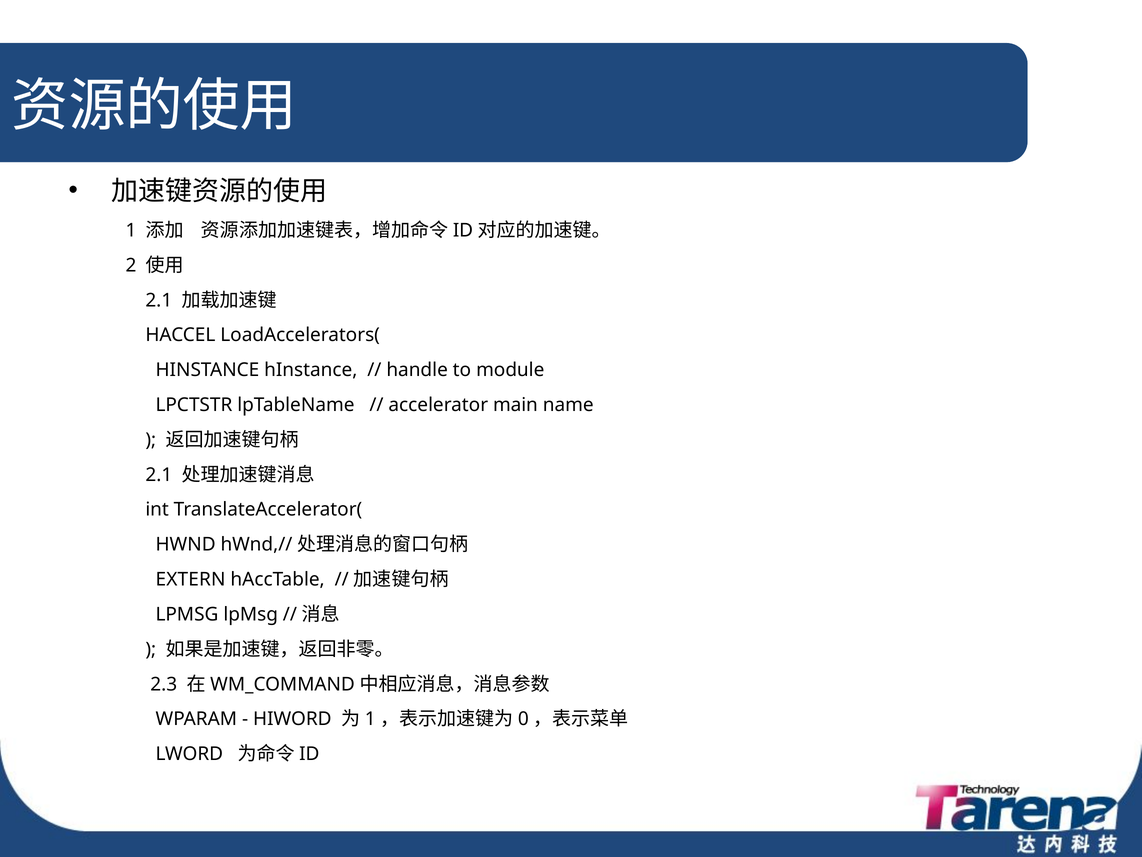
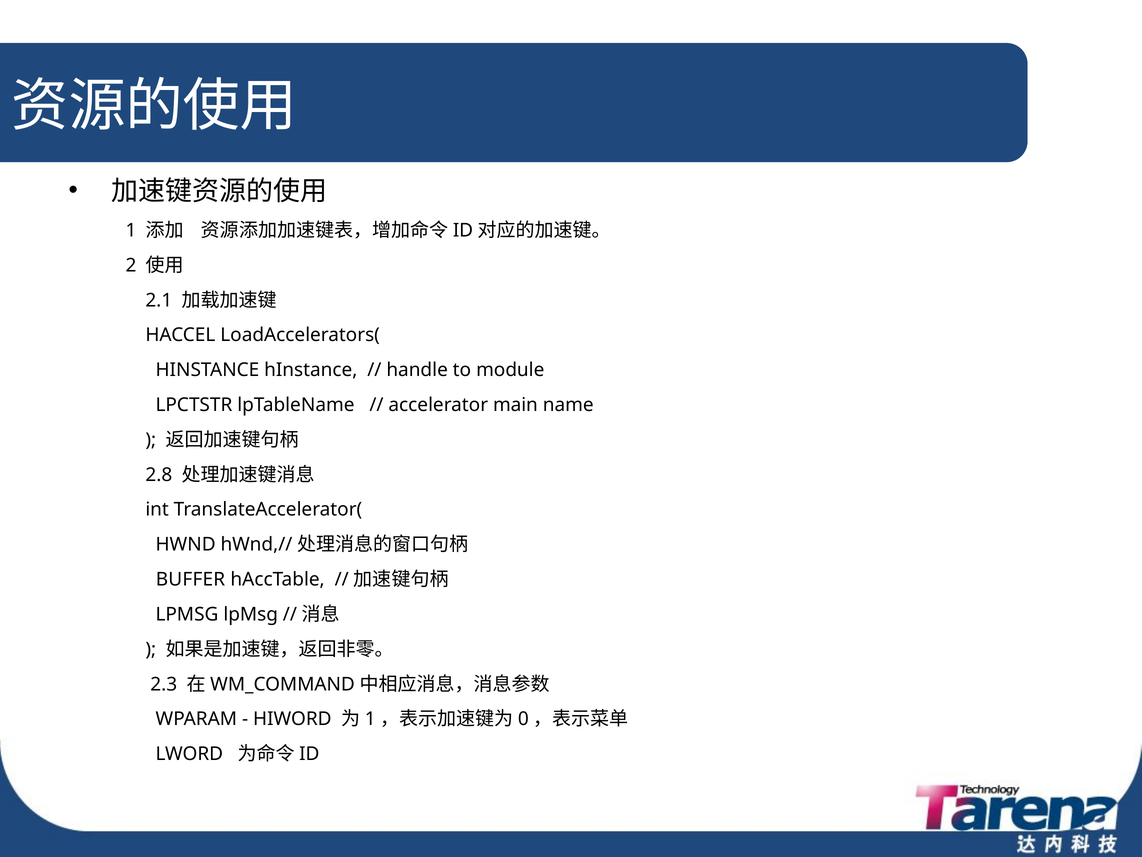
2.1: 2.1 -> 2.8 (159, 475)
EXTERN: EXTERN -> BUFFER (190, 579)
